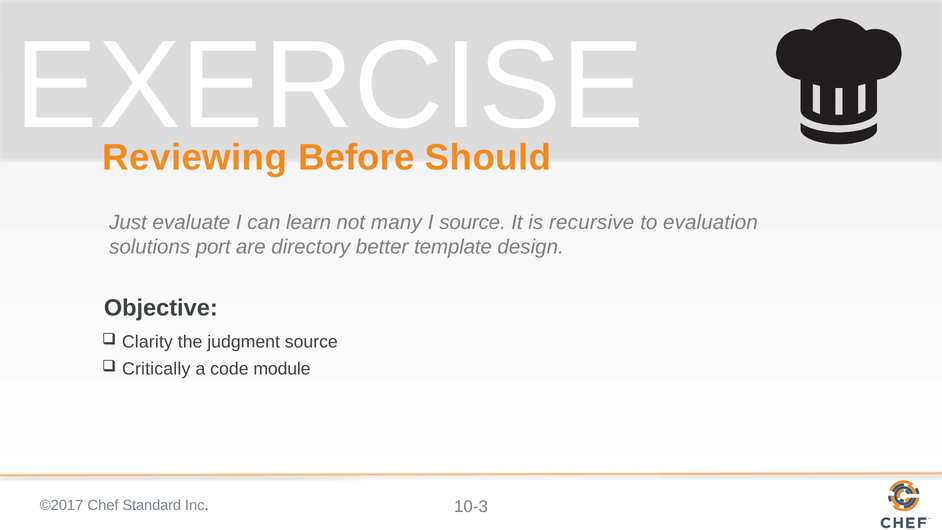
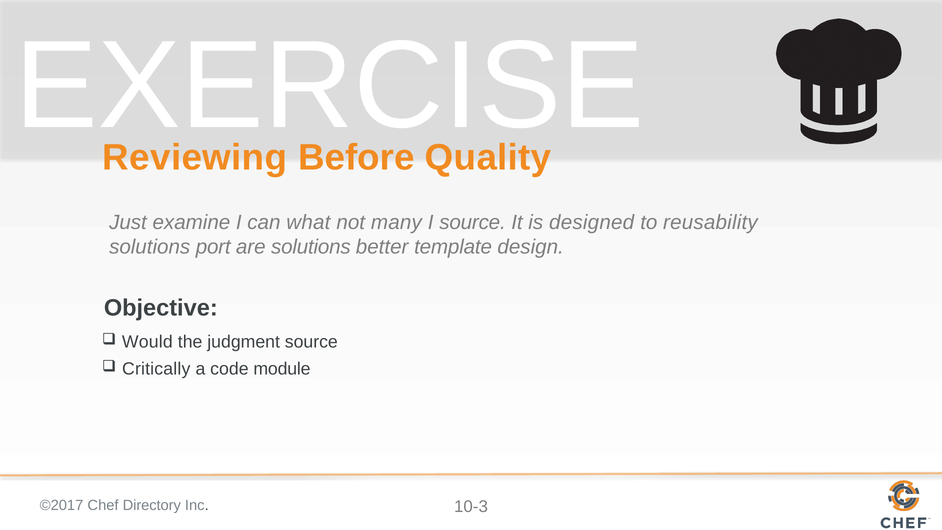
Should: Should -> Quality (488, 158)
evaluate: evaluate -> examine (191, 222)
learn: learn -> what (308, 222)
recursive: recursive -> designed (592, 222)
evaluation: evaluation -> reusability (710, 222)
are directory: directory -> solutions (311, 247)
Clarity: Clarity -> Would (147, 342)
Standard: Standard -> Directory (152, 505)
